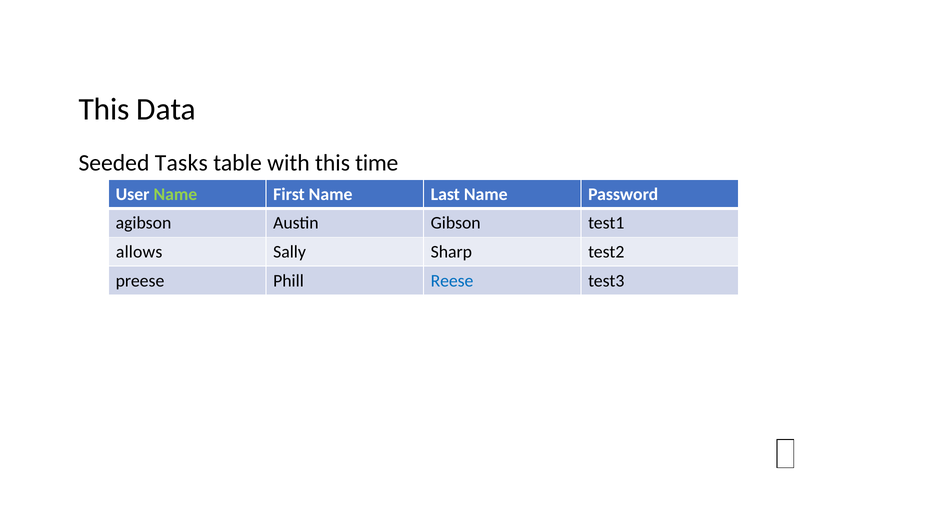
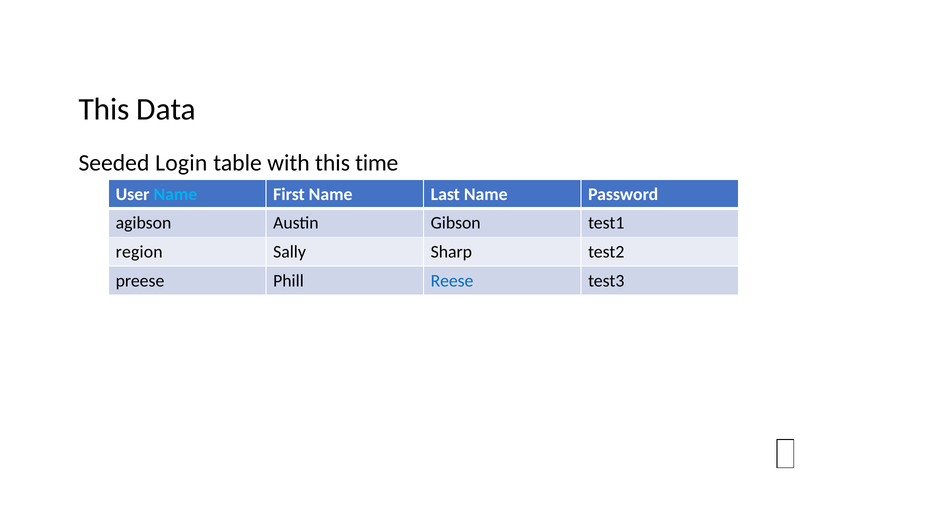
Tasks: Tasks -> Login (181, 163)
Name colour: light green -> light blue (175, 194)
allows: allows -> region (139, 252)
